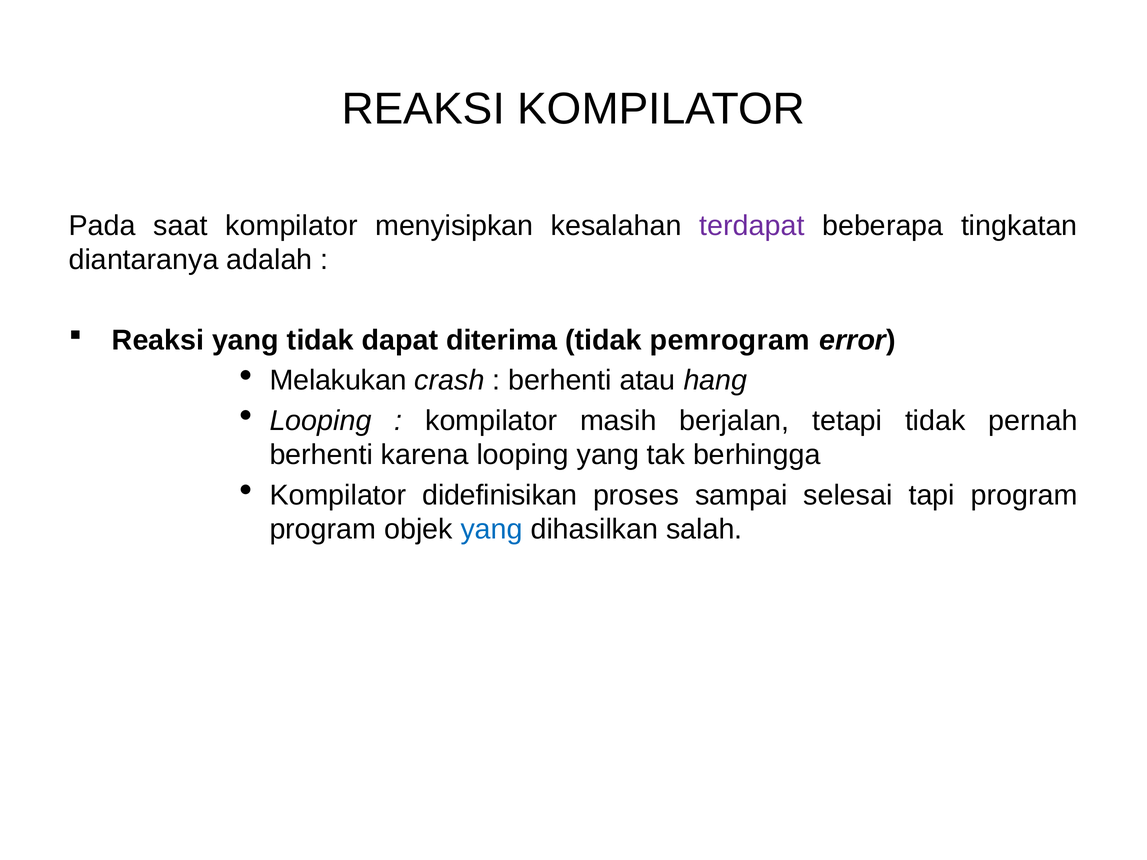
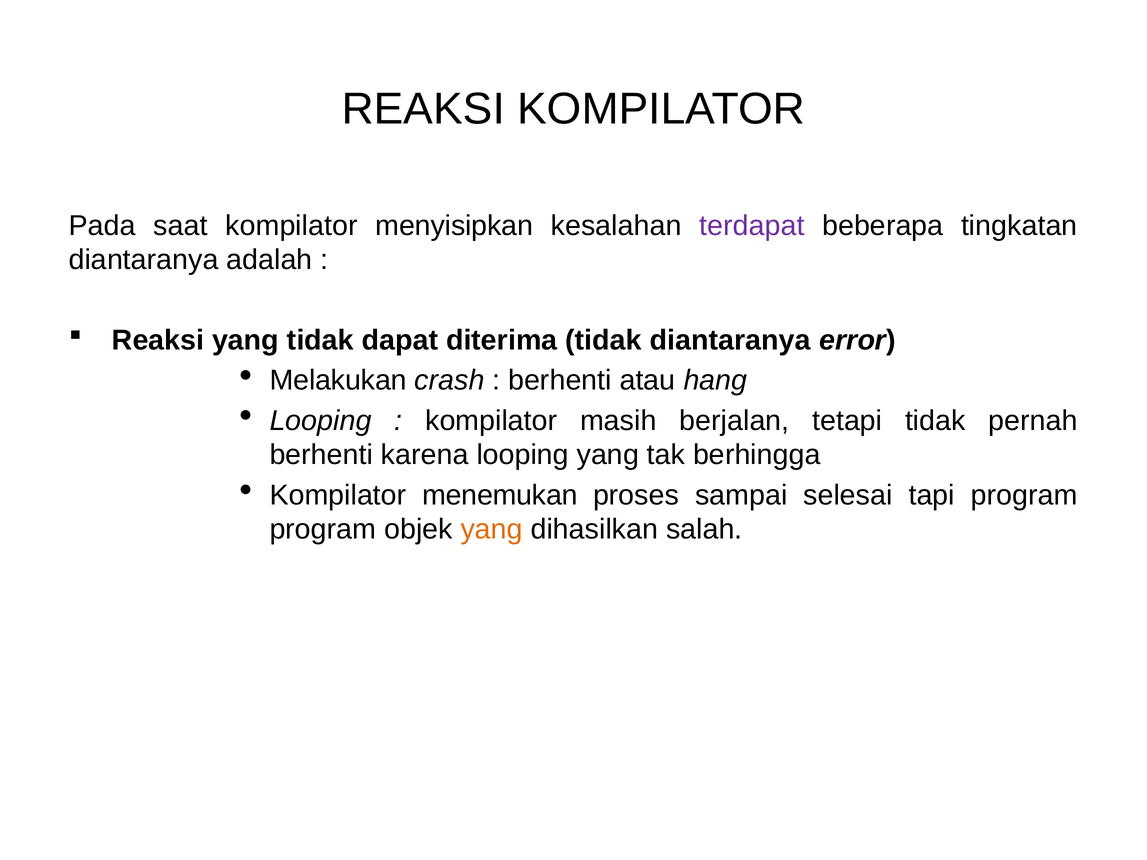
tidak pemrogram: pemrogram -> diantaranya (730, 340)
didefinisikan: didefinisikan -> menemukan (500, 495)
yang colour: blue -> orange (492, 530)
